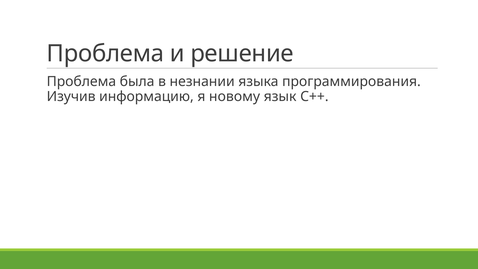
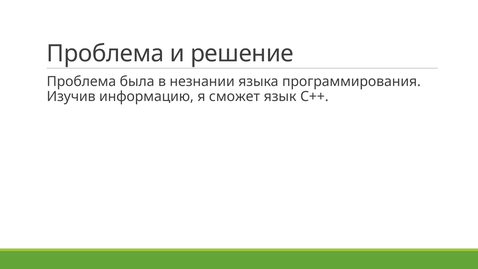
новому: новому -> сможет (234, 97)
